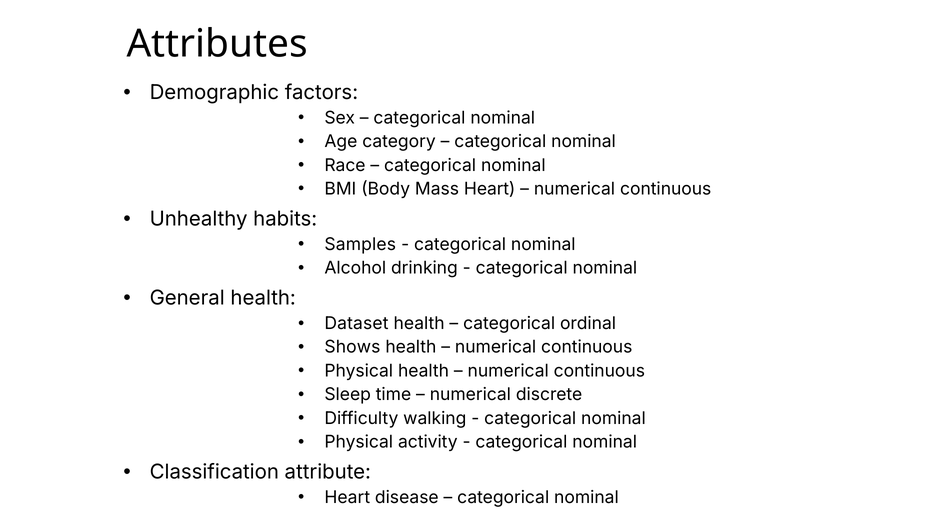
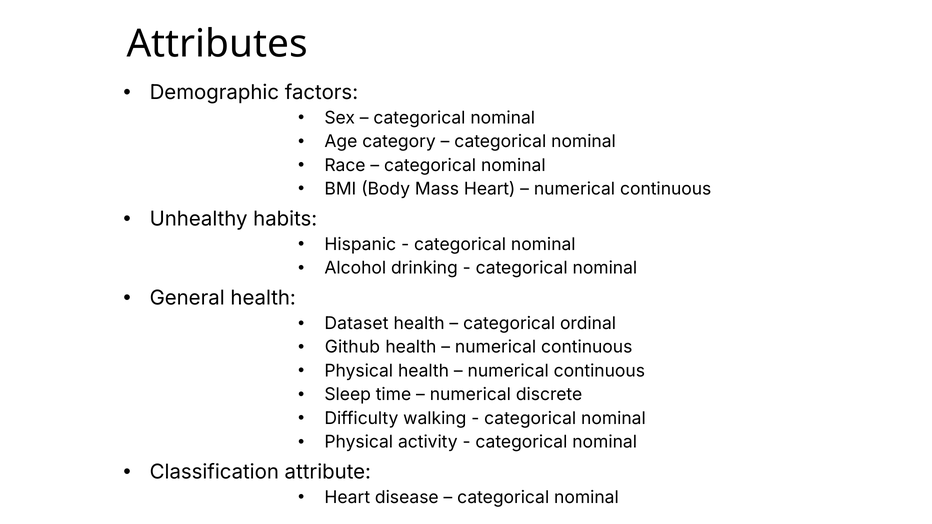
Samples: Samples -> Hispanic (360, 244)
Shows: Shows -> Github (352, 347)
